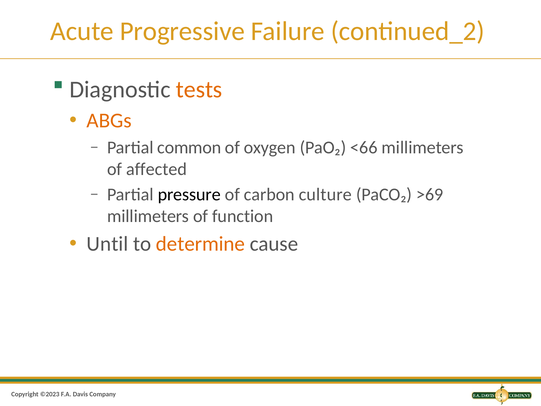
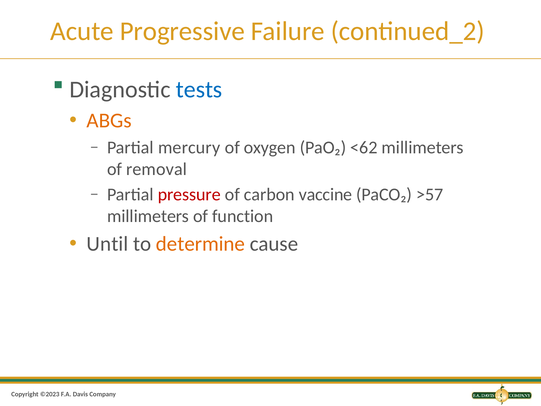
tests colour: orange -> blue (199, 90)
common: common -> mercury (189, 147)
<66: <66 -> <62 (364, 147)
affected: affected -> removal (157, 169)
pressure colour: black -> red (189, 194)
culture: culture -> vaccine (326, 194)
>69: >69 -> >57 (430, 194)
